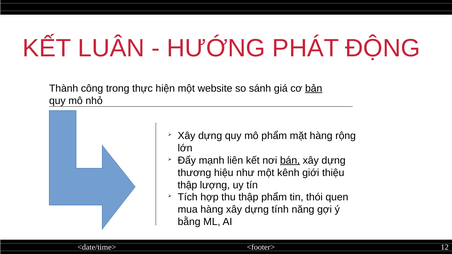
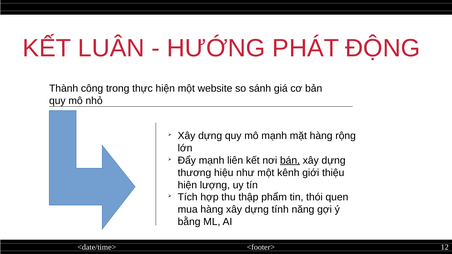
bản underline: present -> none (314, 88)
mô phẩm: phẩm -> mạnh (274, 136)
thập: thập -> hiện (187, 185)
